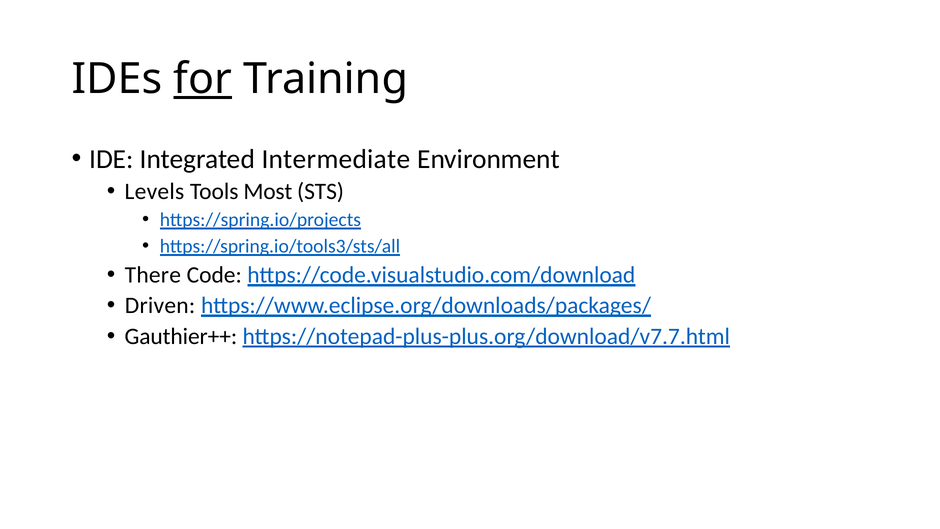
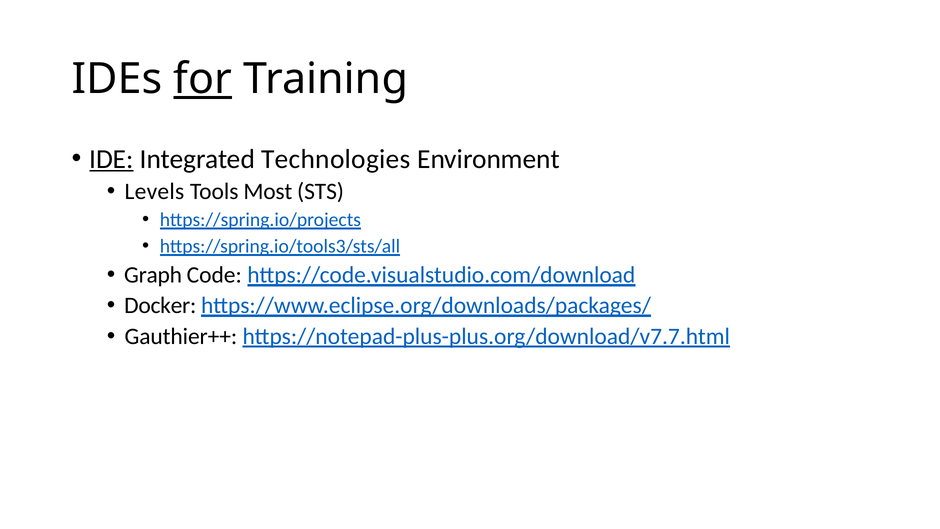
IDE underline: none -> present (111, 159)
Intermediate: Intermediate -> Technologies (336, 159)
There: There -> Graph (153, 275)
Driven: Driven -> Docker (160, 306)
